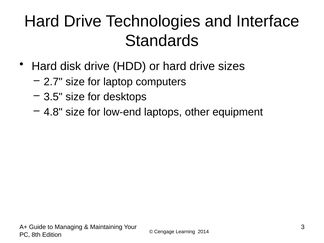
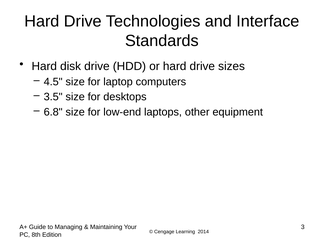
2.7: 2.7 -> 4.5 (53, 82)
4.8: 4.8 -> 6.8 (53, 112)
